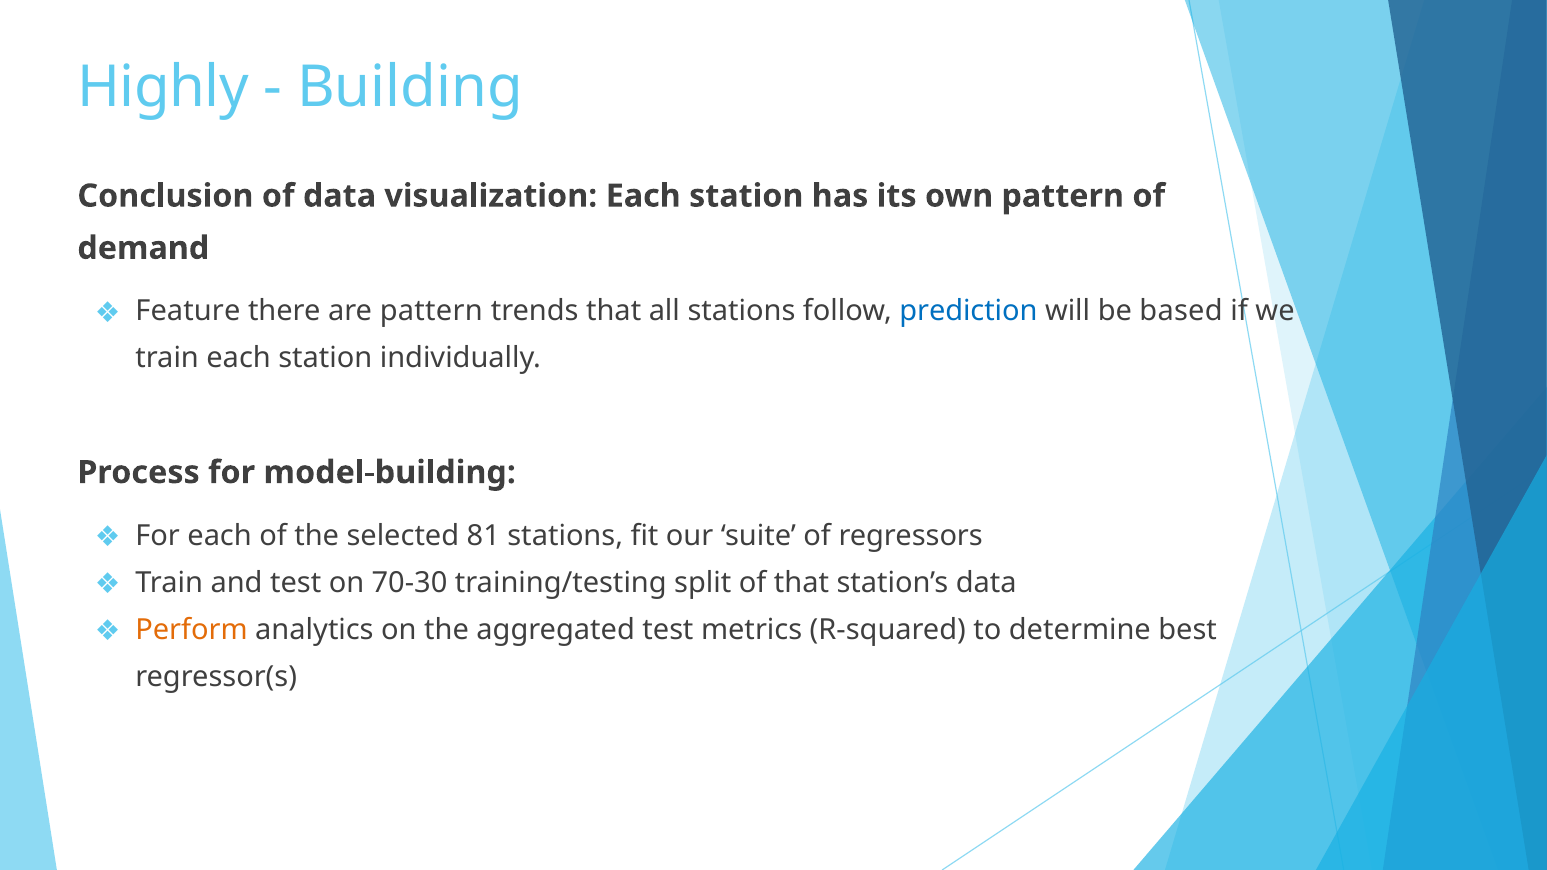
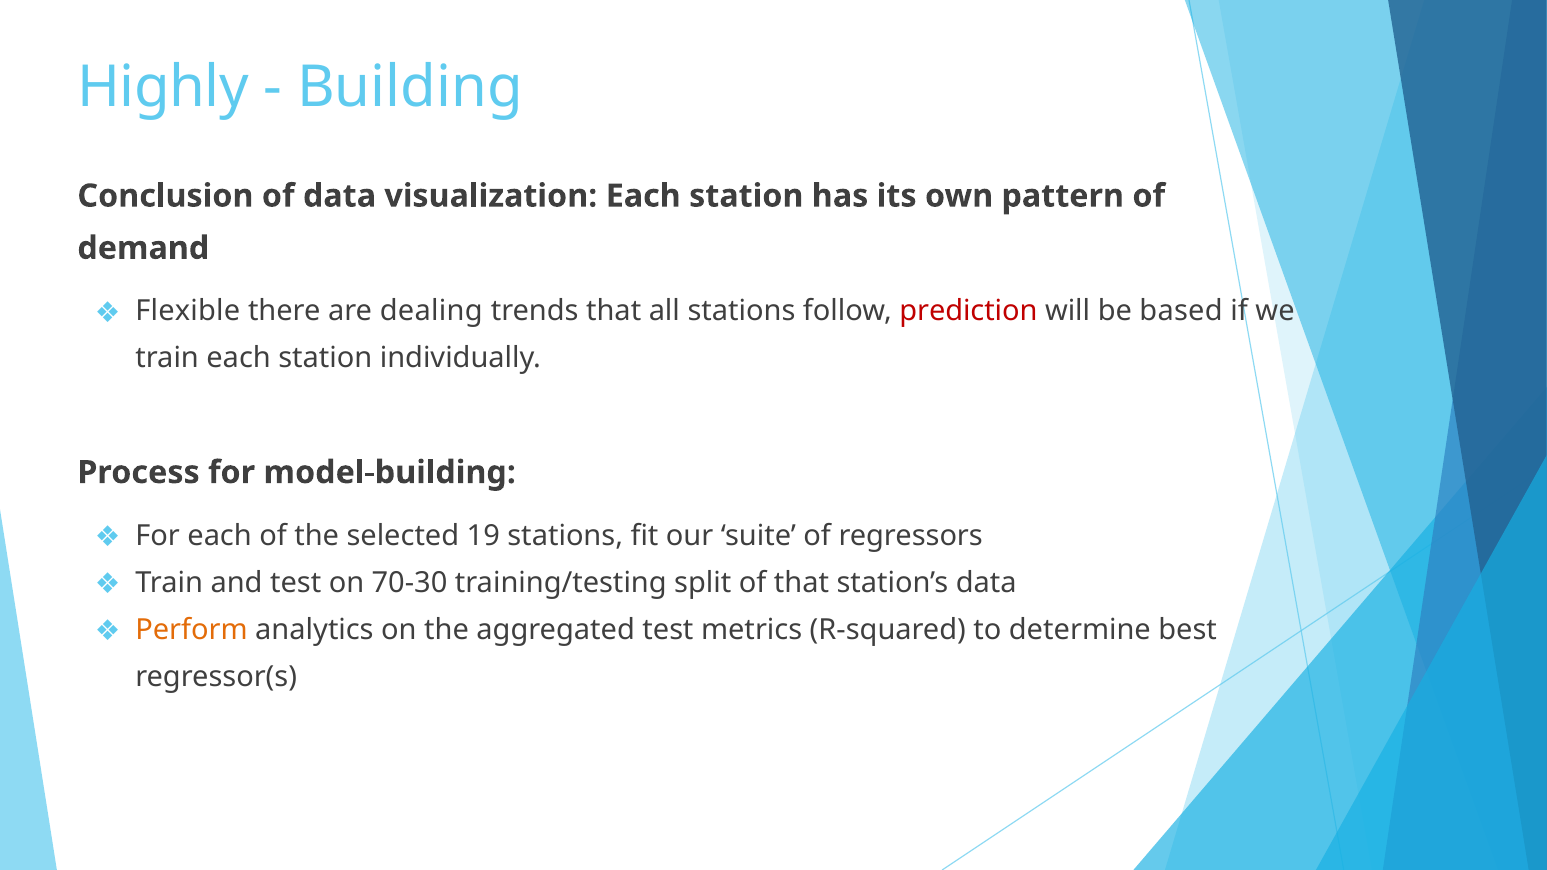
Feature: Feature -> Flexible (188, 311)
are pattern: pattern -> dealing (431, 311)
prediction colour: blue -> red (968, 311)
81: 81 -> 19 (483, 536)
